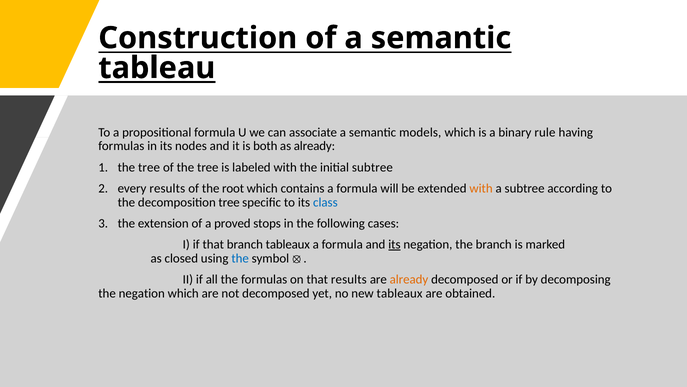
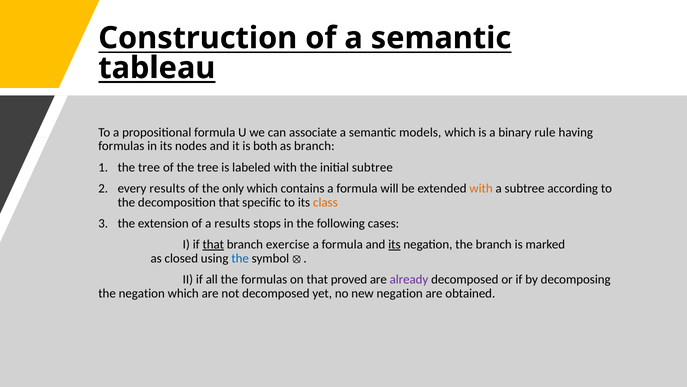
as already: already -> branch (314, 146)
root: root -> only (233, 188)
decomposition tree: tree -> that (229, 202)
class colour: blue -> orange (325, 202)
a proved: proved -> results (232, 223)
that underline: none -> present (213, 244)
branch tableaux: tableaux -> exercise (288, 244)
that results: results -> proved (349, 279)
already colour: orange -> purple (409, 279)
new tableaux: tableaux -> negation (400, 293)
